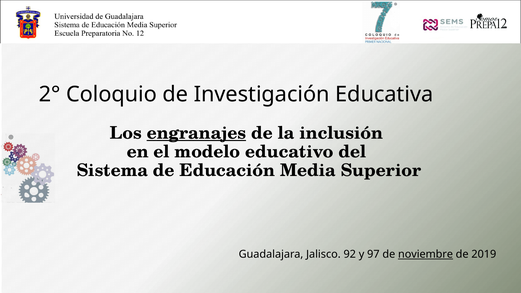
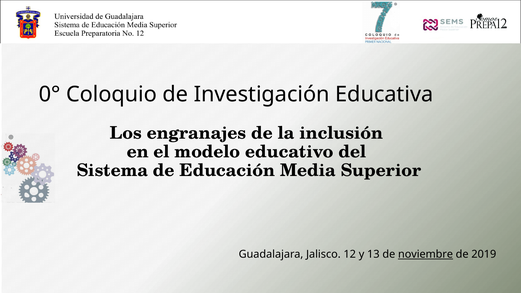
2°: 2° -> 0° (50, 94)
engranajes underline: present -> none (196, 133)
92: 92 -> 12 (350, 254)
97: 97 -> 13 (373, 254)
